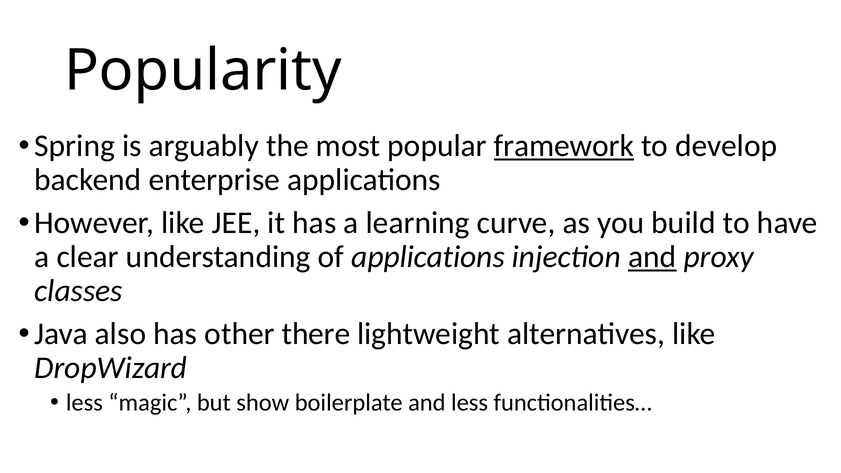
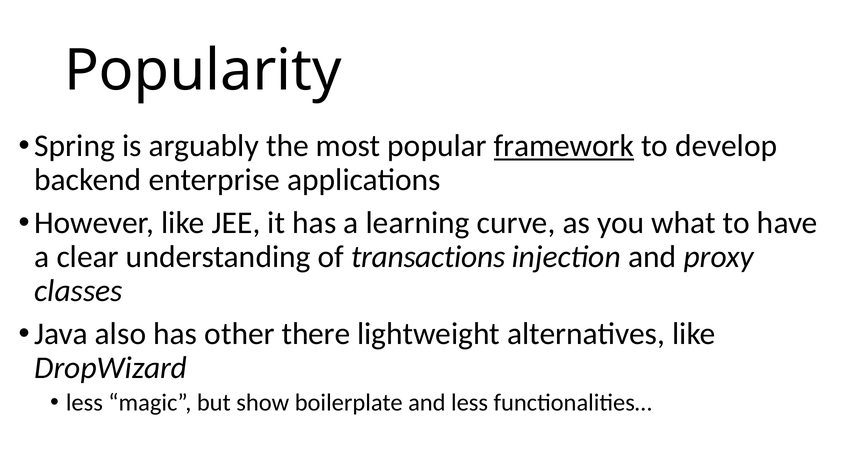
build: build -> what (684, 223)
of applications: applications -> transactions (428, 257)
and underline: present -> none (652, 257)
